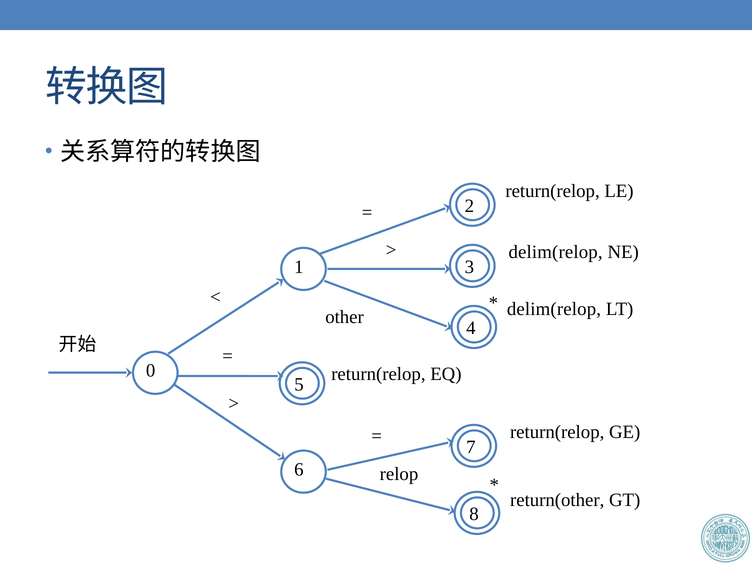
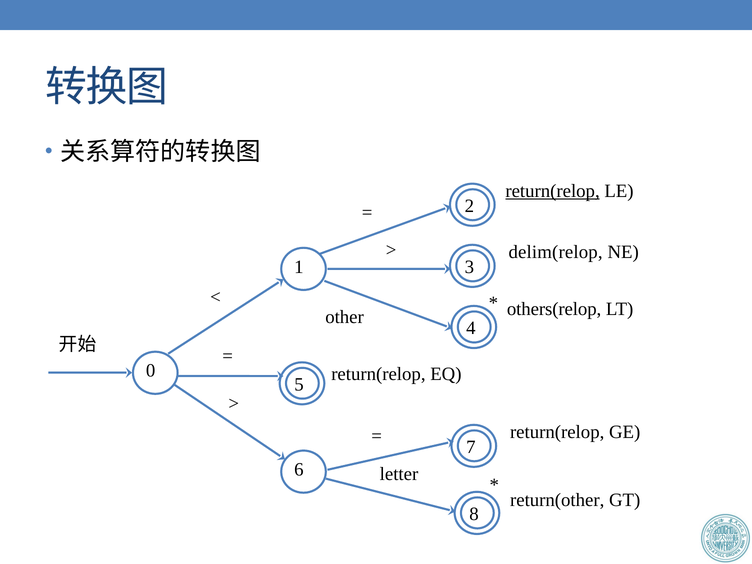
return(relop underline: none -> present (553, 191)
delim(relop: delim(relop -> others(relop (554, 309)
relop: relop -> letter (399, 474)
